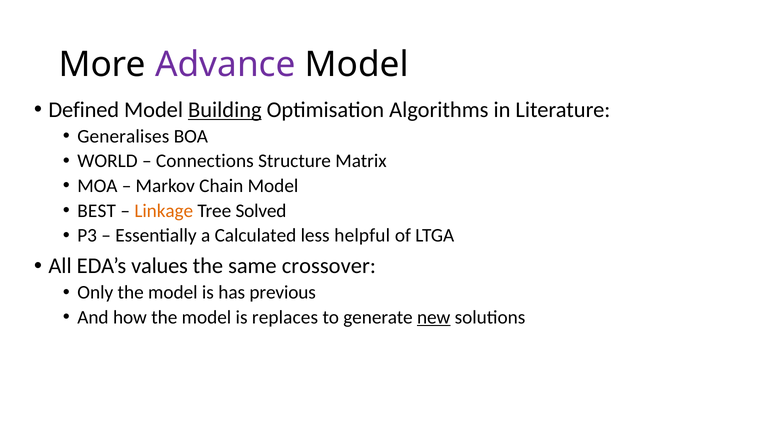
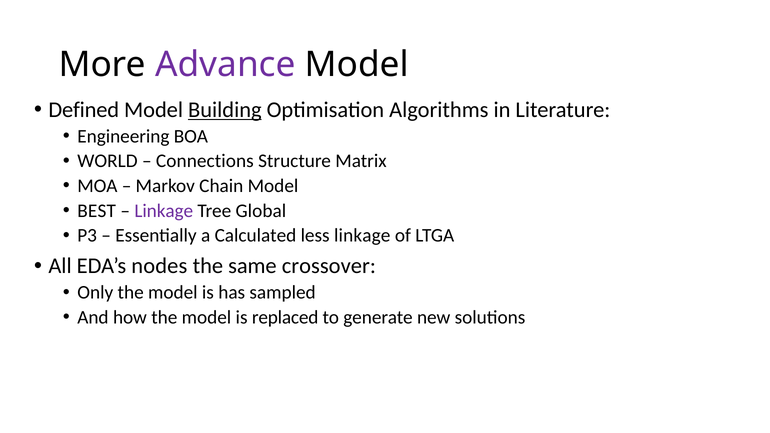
Generalises: Generalises -> Engineering (123, 136)
Linkage colour: orange -> purple (164, 211)
Solved: Solved -> Global (261, 211)
less helpful: helpful -> linkage (362, 236)
values: values -> nodes (159, 266)
previous: previous -> sampled (283, 293)
replaces: replaces -> replaced (285, 317)
new underline: present -> none (434, 317)
